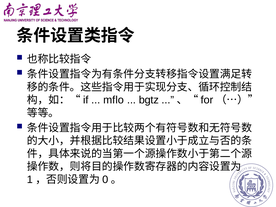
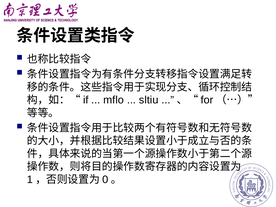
bgtz: bgtz -> sltiu (149, 100)
